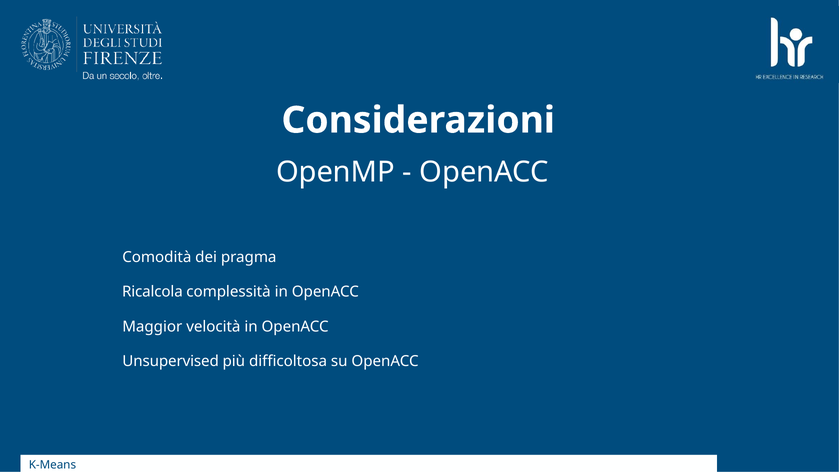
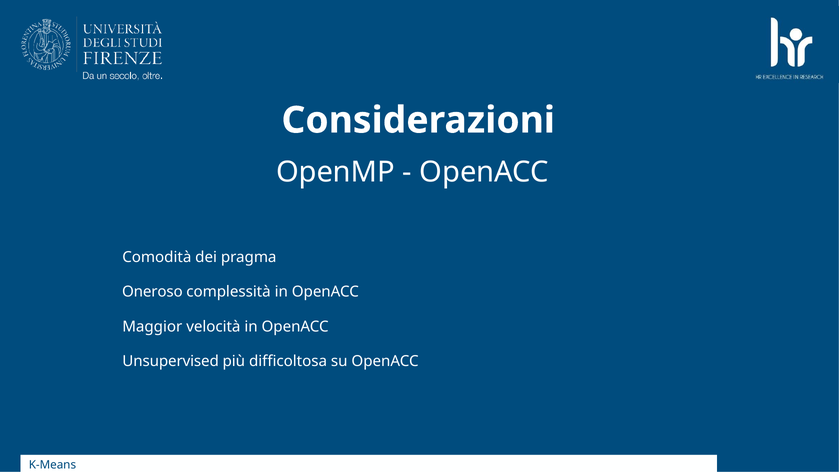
Ricalcola: Ricalcola -> Oneroso (152, 292)
